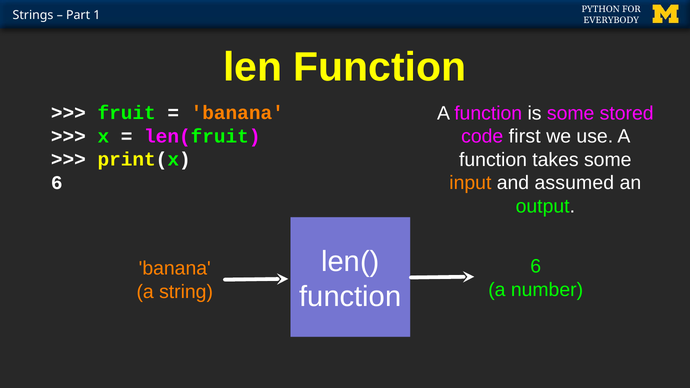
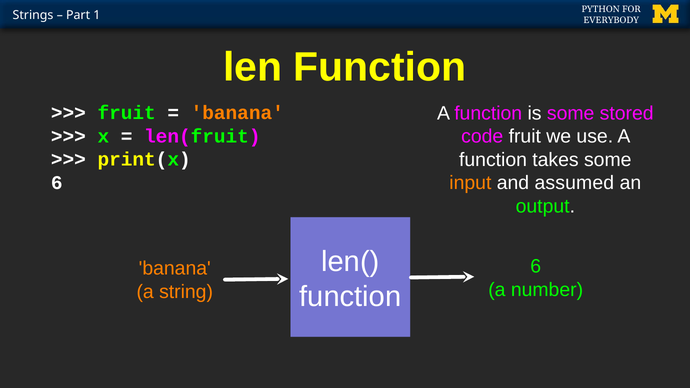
code first: first -> fruit (525, 137)
